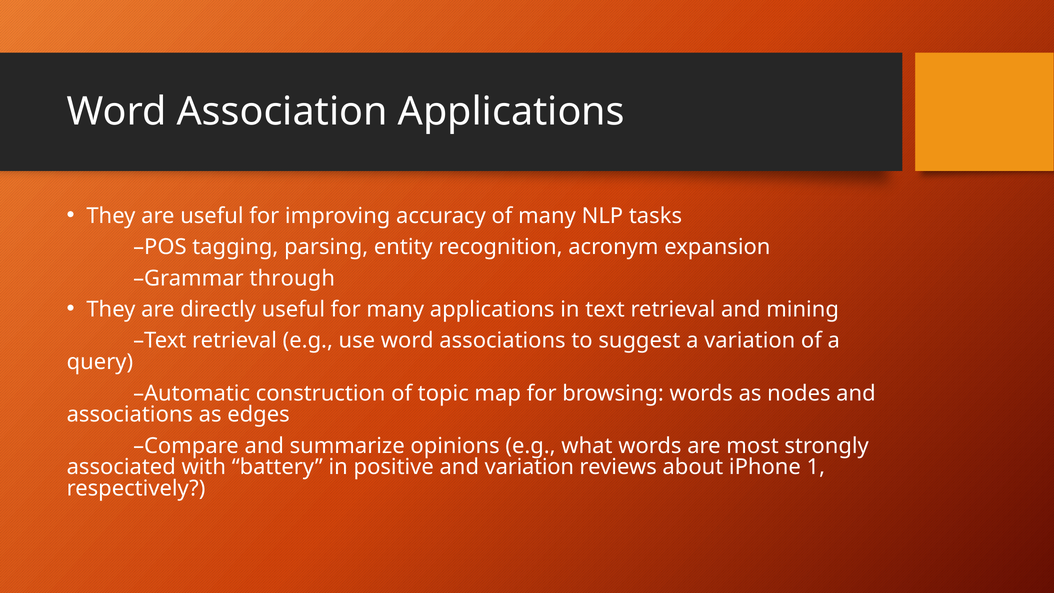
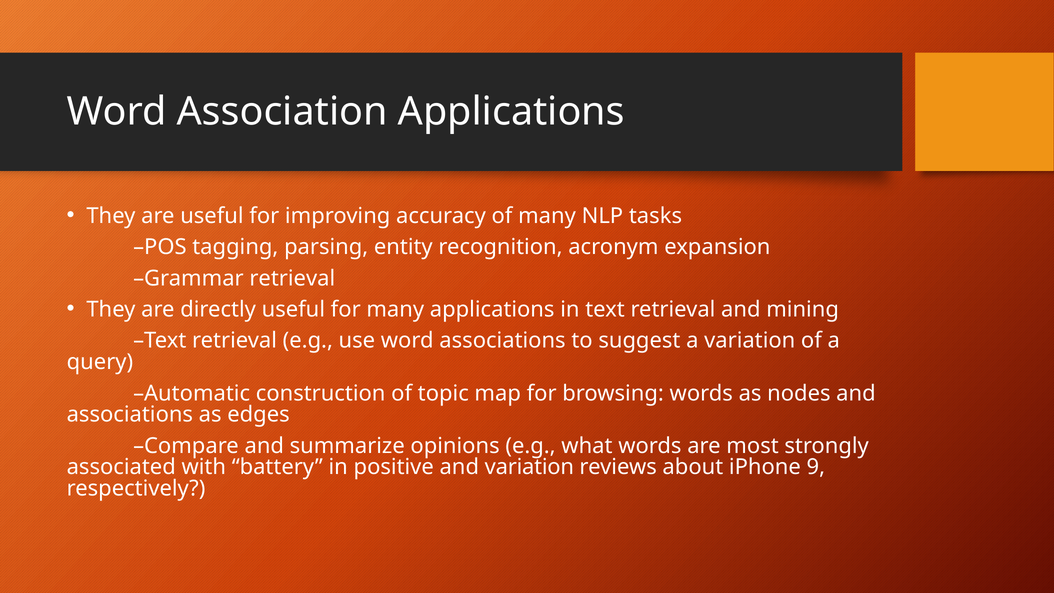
Grammar through: through -> retrieval (292, 278)
1: 1 -> 9 (816, 467)
